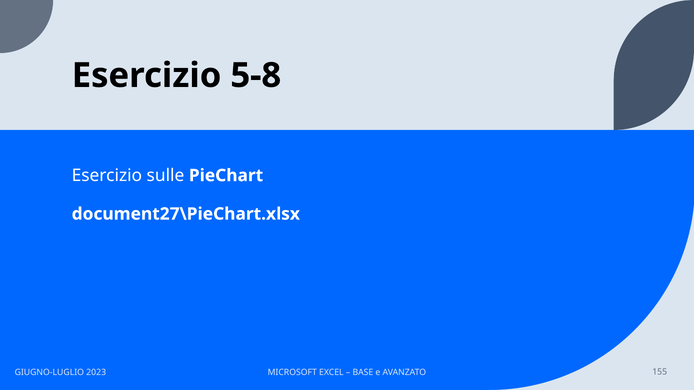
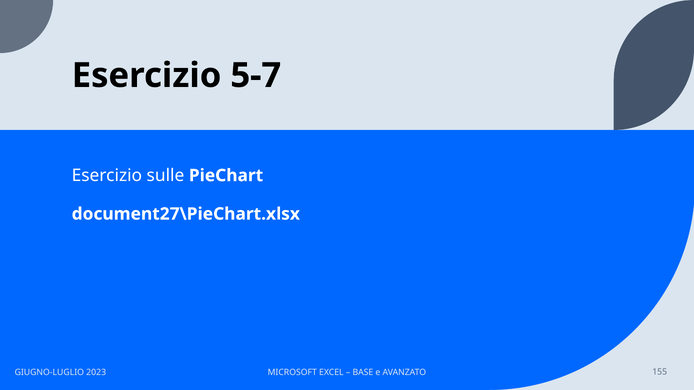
5-8: 5-8 -> 5-7 (256, 76)
